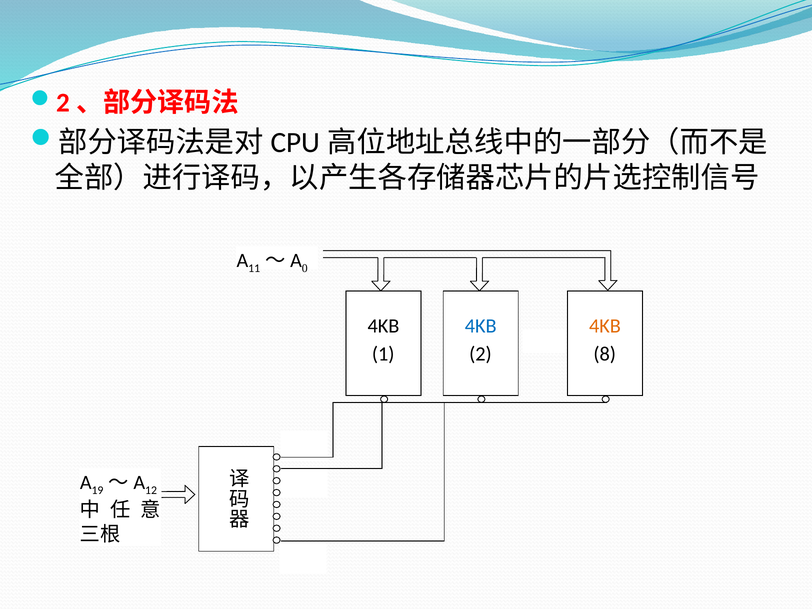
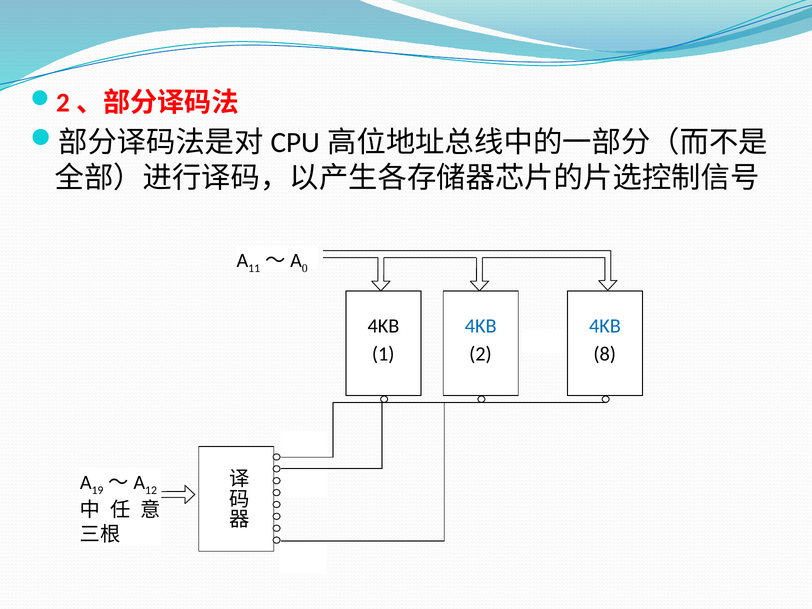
4KB colour: orange -> blue (605, 326)
